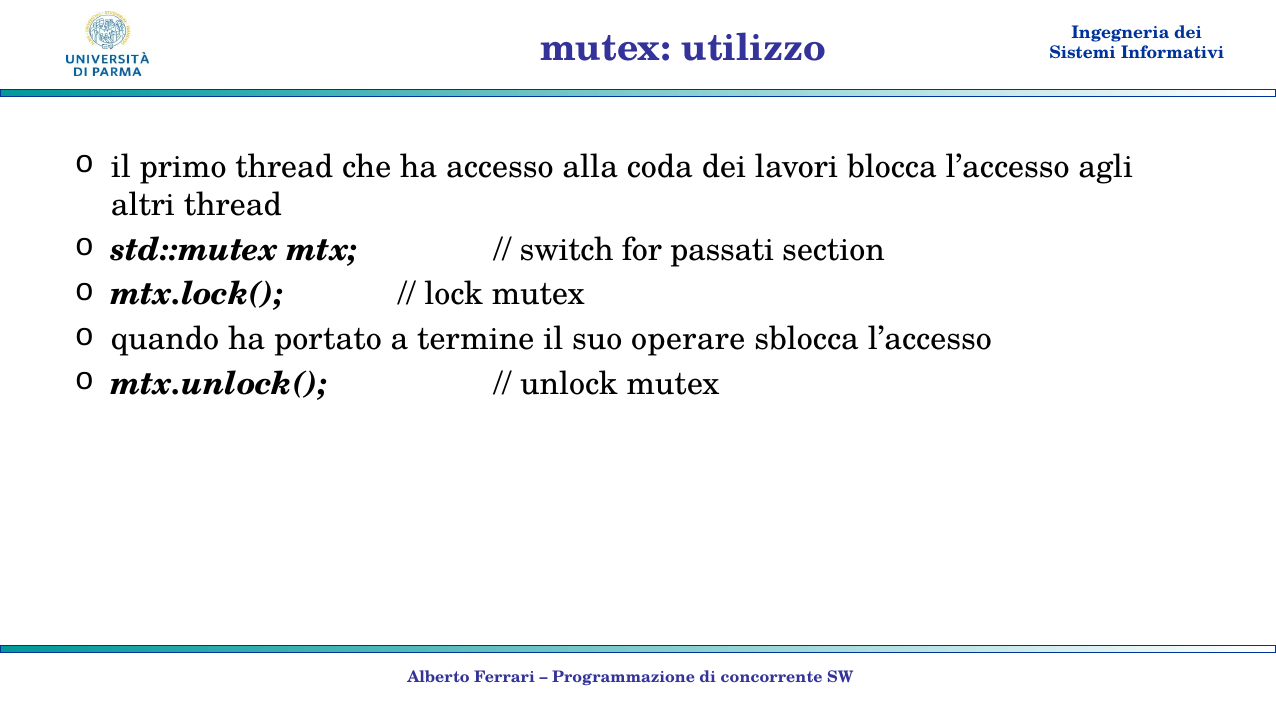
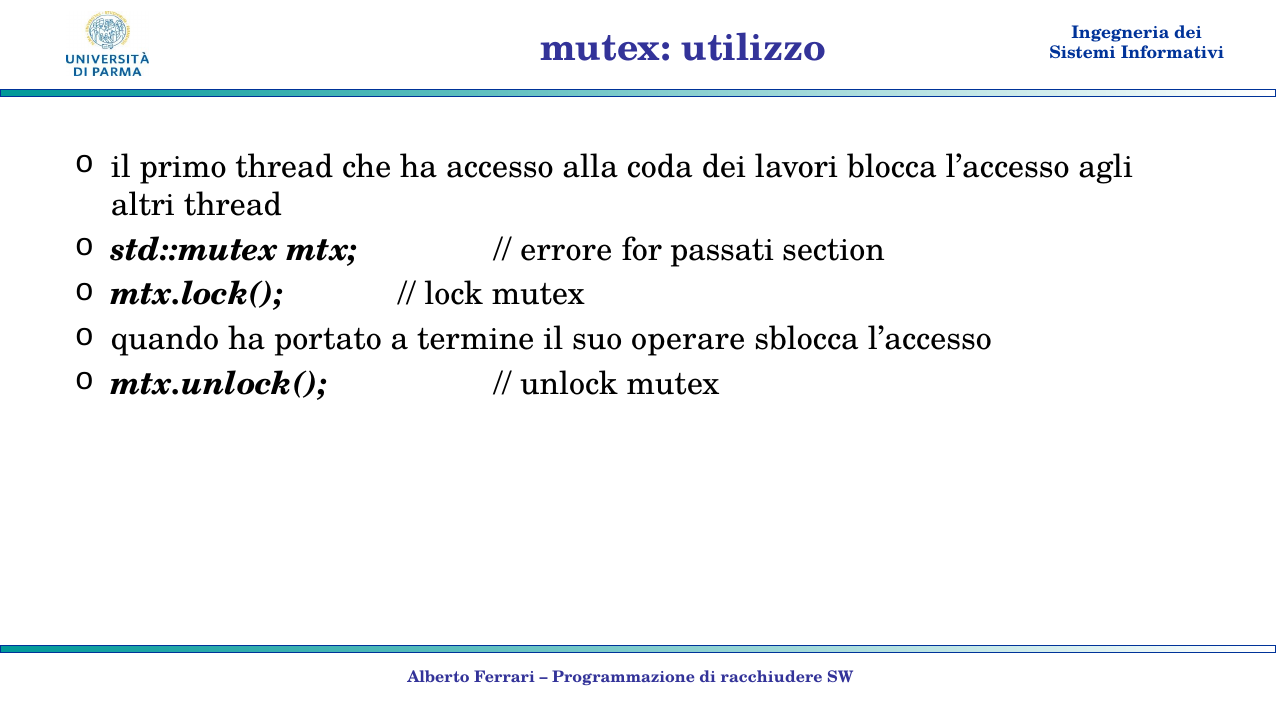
switch: switch -> errore (566, 249)
concorrente: concorrente -> racchiudere (772, 677)
